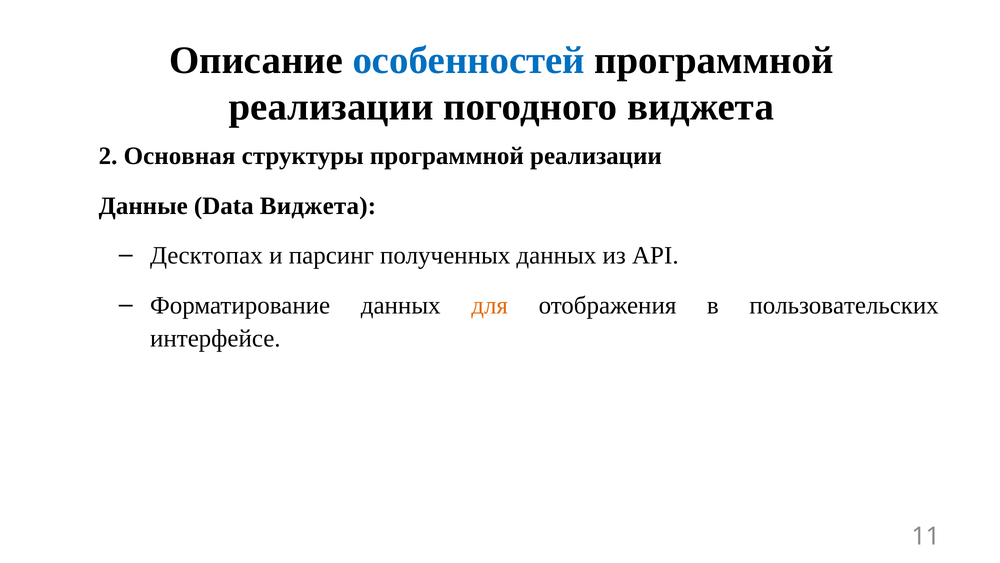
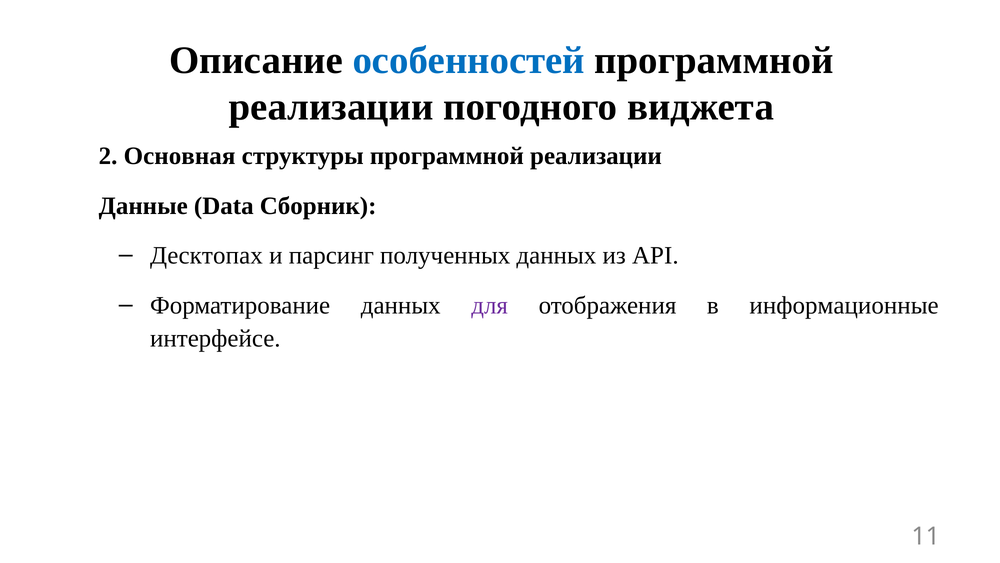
Data Виджета: Виджета -> Сборник (318, 206)
для colour: orange -> purple (490, 305)
пользовательских: пользовательских -> информационные (844, 305)
